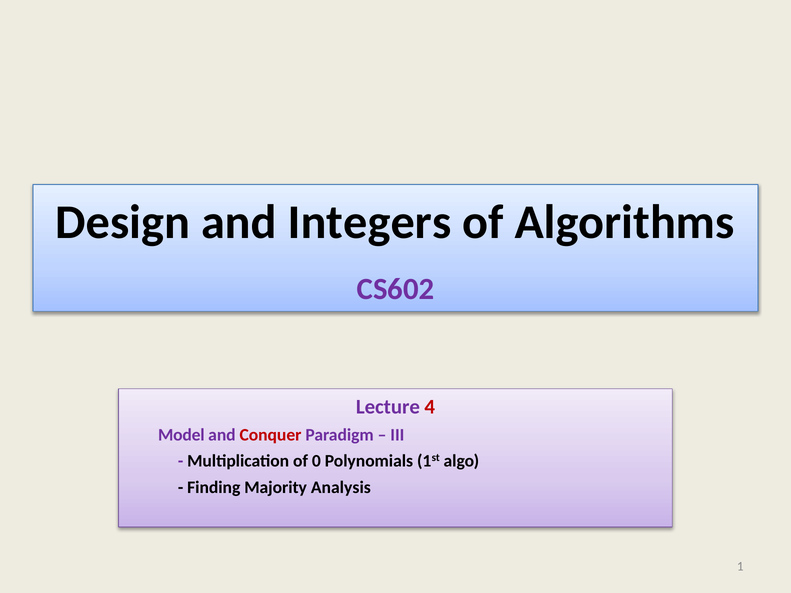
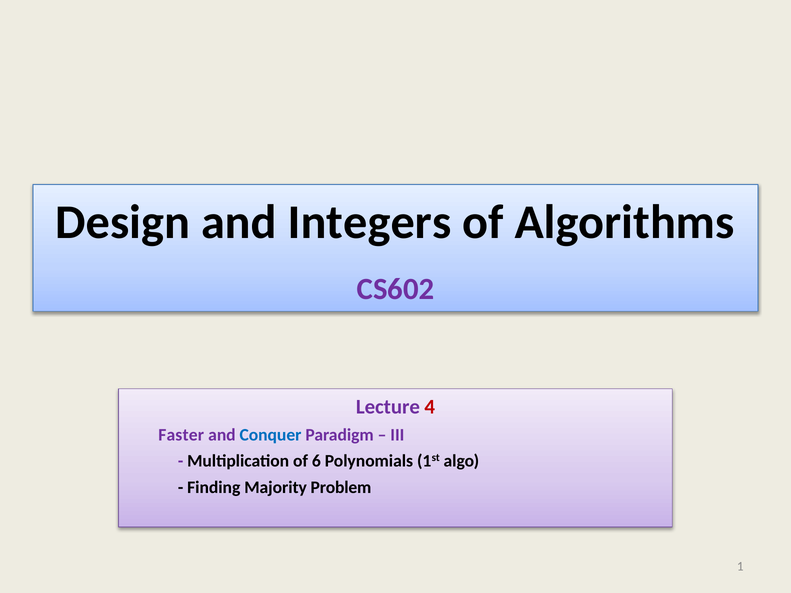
Model: Model -> Faster (181, 435)
Conquer colour: red -> blue (270, 435)
0: 0 -> 6 (316, 461)
Analysis: Analysis -> Problem (341, 488)
